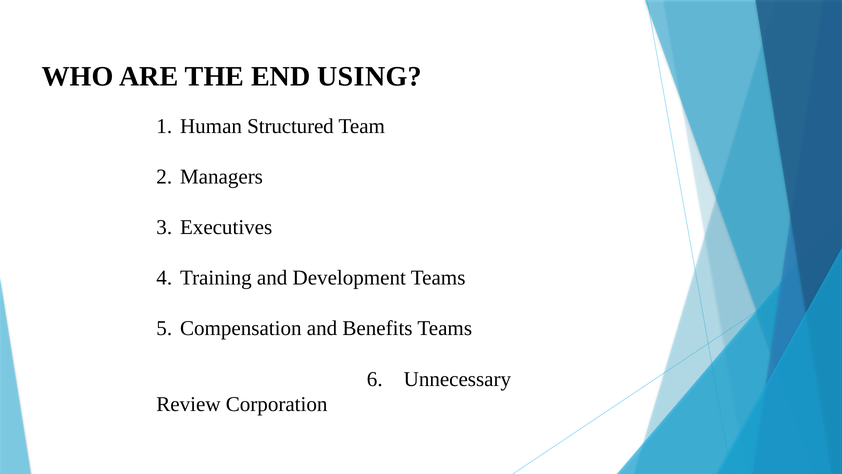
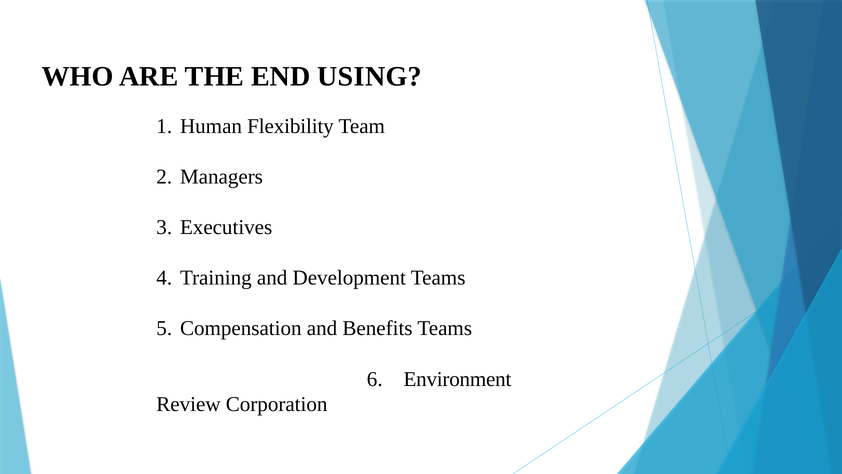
Structured: Structured -> Flexibility (290, 126)
Unnecessary: Unnecessary -> Environment (457, 379)
